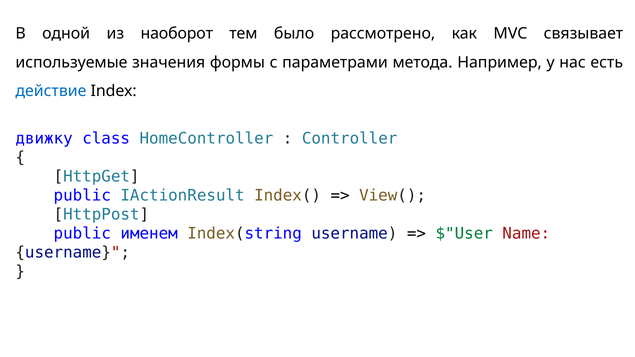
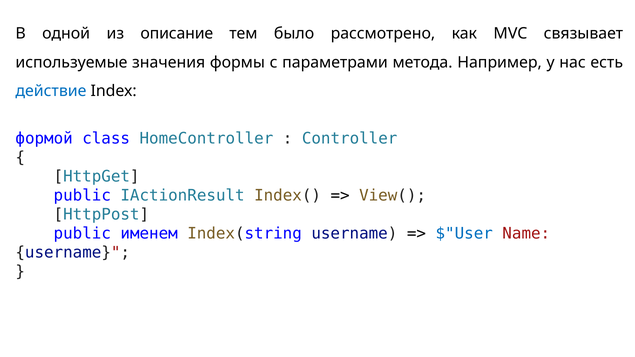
наоборот: наоборот -> описание (177, 34)
движку: движку -> формой (44, 139)
$"User colour: green -> blue (464, 234)
